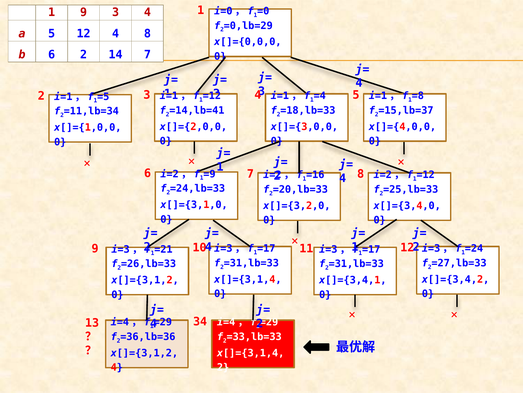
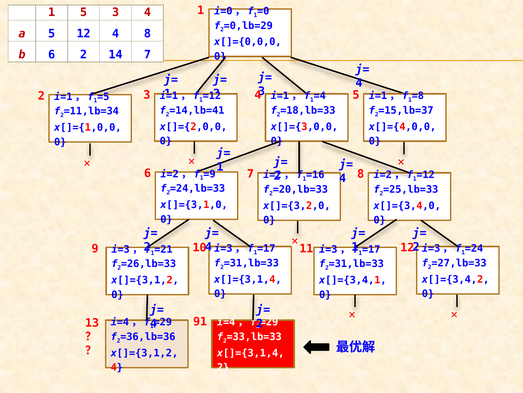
1 9: 9 -> 5 (84, 12)
34: 34 -> 91 (200, 321)
